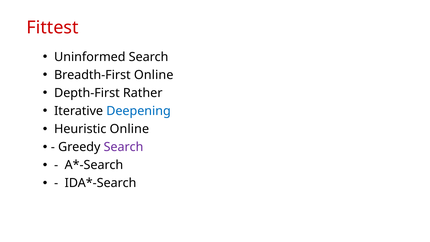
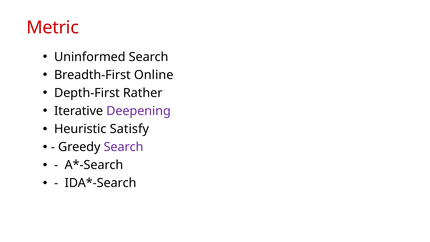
Fittest: Fittest -> Metric (53, 28)
Deepening colour: blue -> purple (139, 111)
Heuristic Online: Online -> Satisfy (129, 129)
